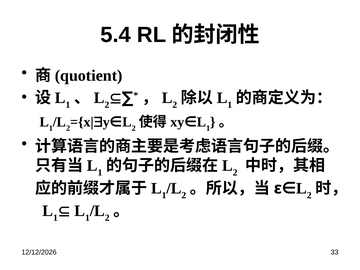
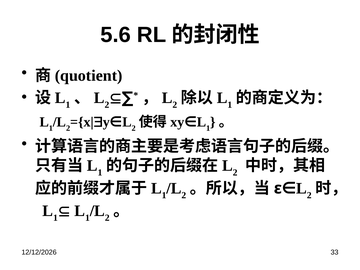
5.4: 5.4 -> 5.6 (116, 35)
